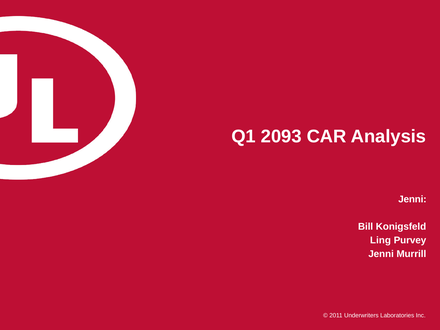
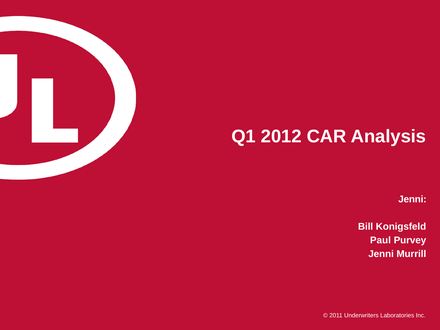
2093: 2093 -> 2012 (281, 136)
Ling: Ling -> Paul (380, 240)
